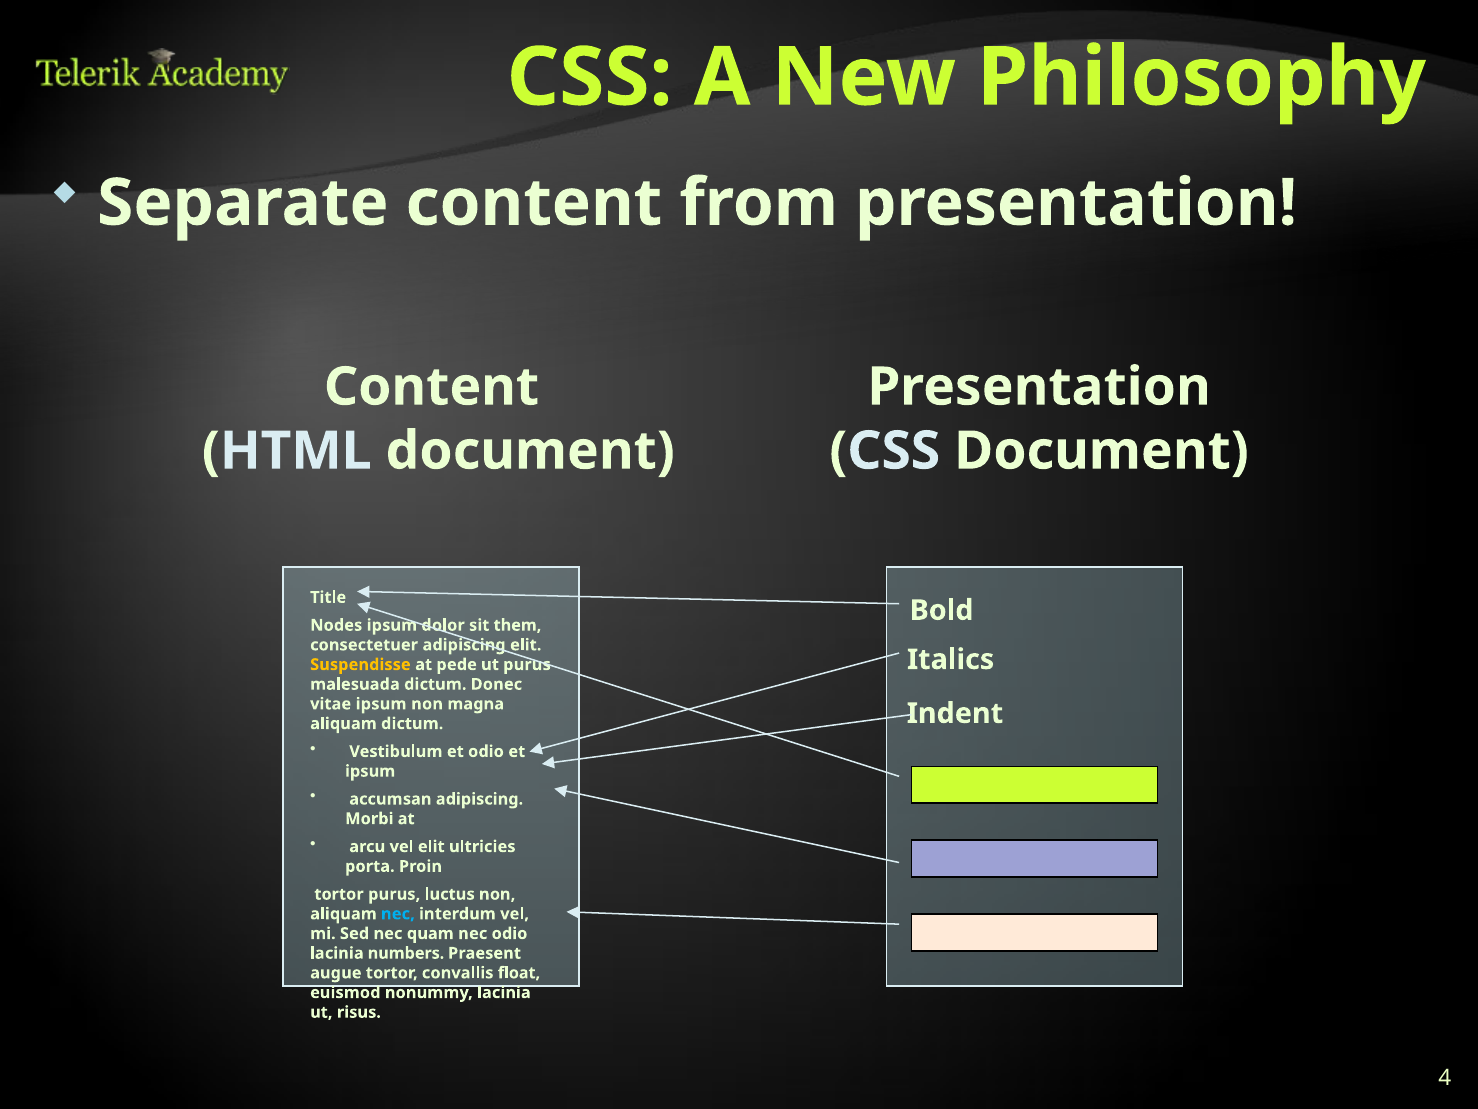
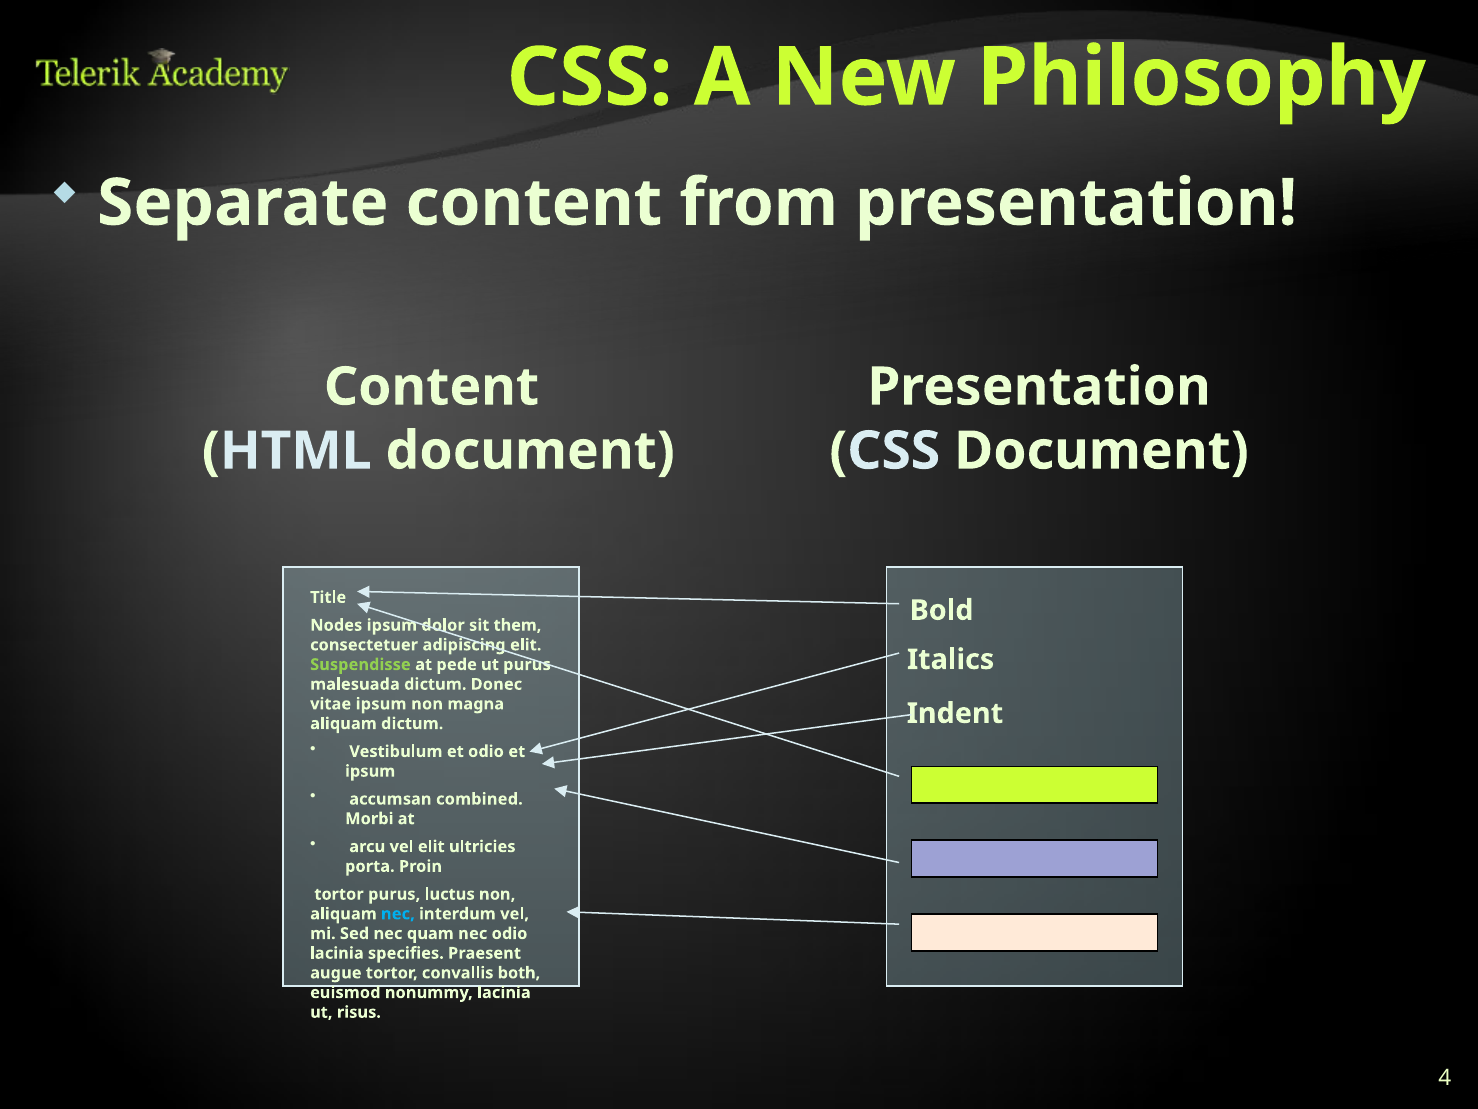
Suspendisse colour: yellow -> light green (360, 664)
accumsan adipiscing: adipiscing -> combined (479, 799)
numbers: numbers -> specifies (406, 953)
float: float -> both (519, 973)
